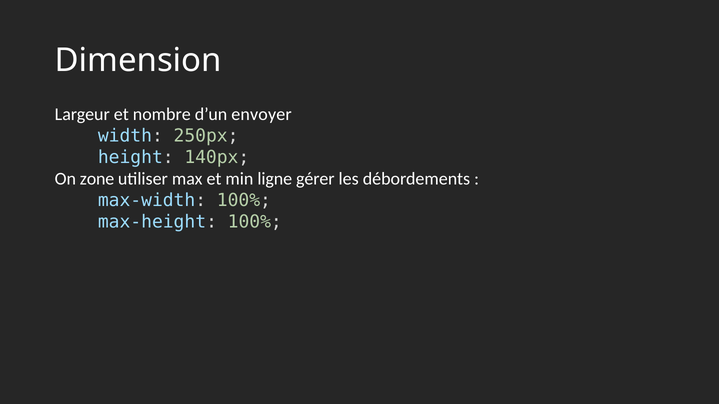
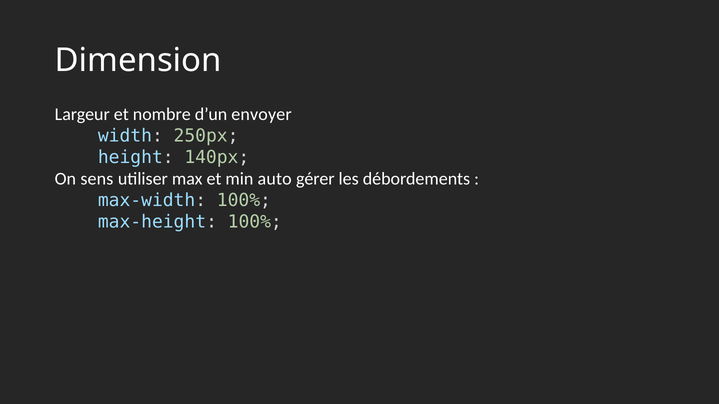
zone: zone -> sens (97, 179)
ligne: ligne -> auto (275, 179)
